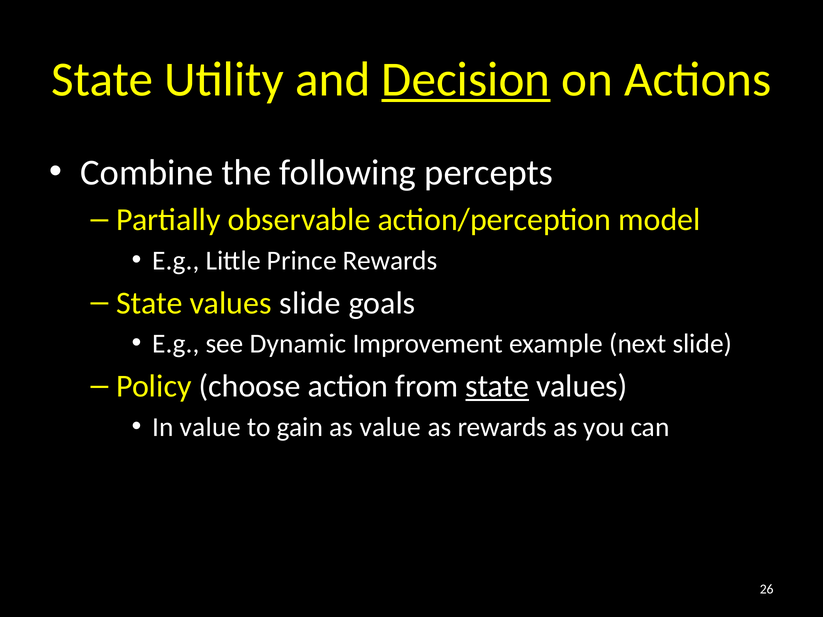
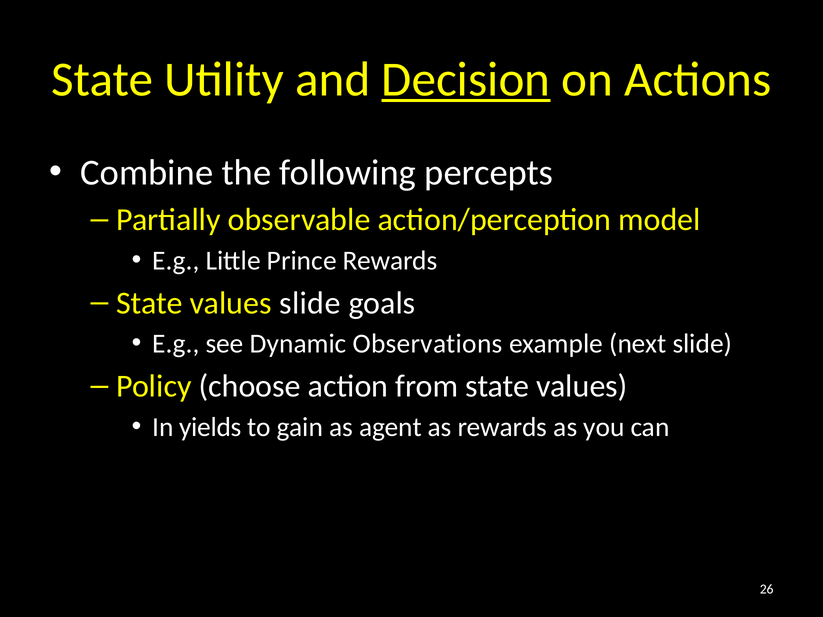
Improvement: Improvement -> Observations (428, 344)
state underline: present -> none (497, 386)
In value: value -> yields (210, 427)
as value: value -> agent (390, 427)
